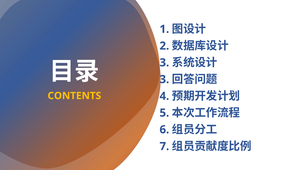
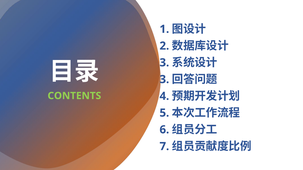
CONTENTS colour: yellow -> light green (74, 96)
